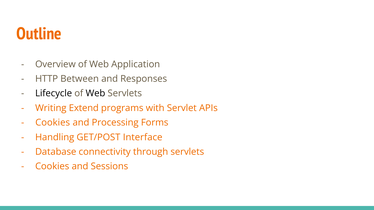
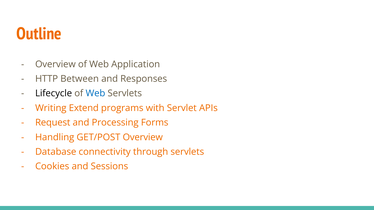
Web colour: black -> blue (95, 94)
Cookies: Cookies -> Request (53, 123)
GET/POST Interface: Interface -> Overview (143, 137)
